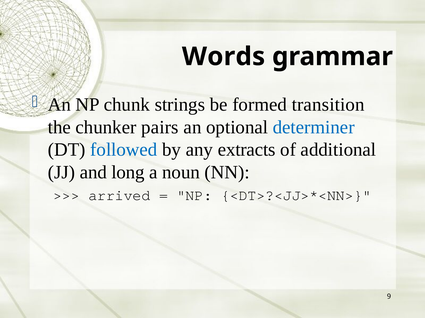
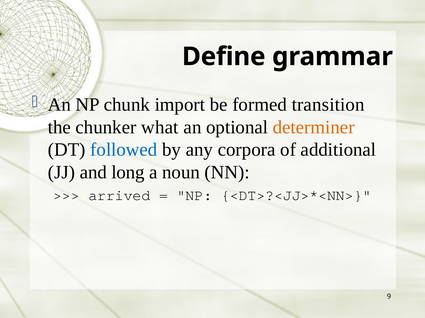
Words: Words -> Define (224, 57)
strings: strings -> import (180, 105)
pairs: pairs -> what (160, 127)
determiner colour: blue -> orange (314, 127)
extracts: extracts -> corpora (247, 150)
